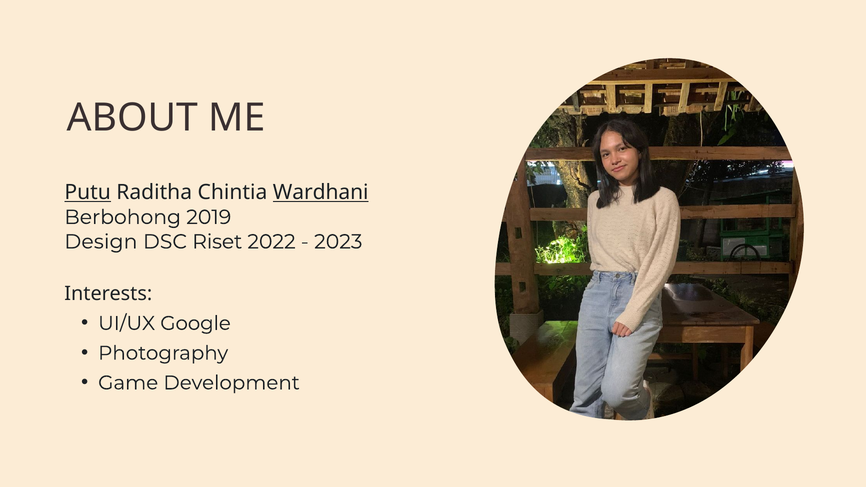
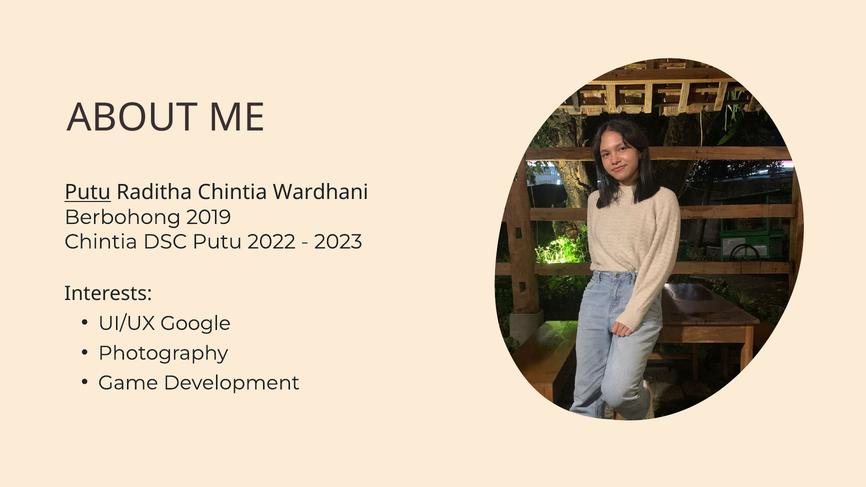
Wardhani underline: present -> none (321, 193)
Design: Design -> Chintia (101, 242)
DSC Riset: Riset -> Putu (217, 242)
